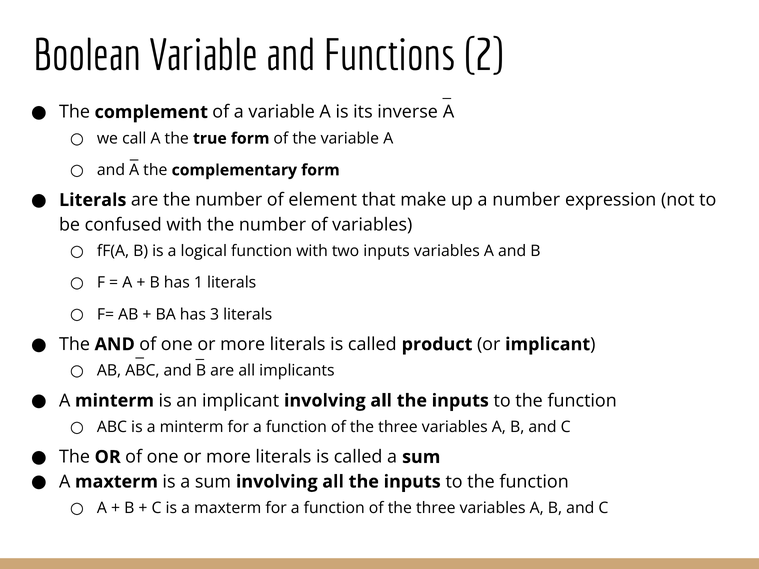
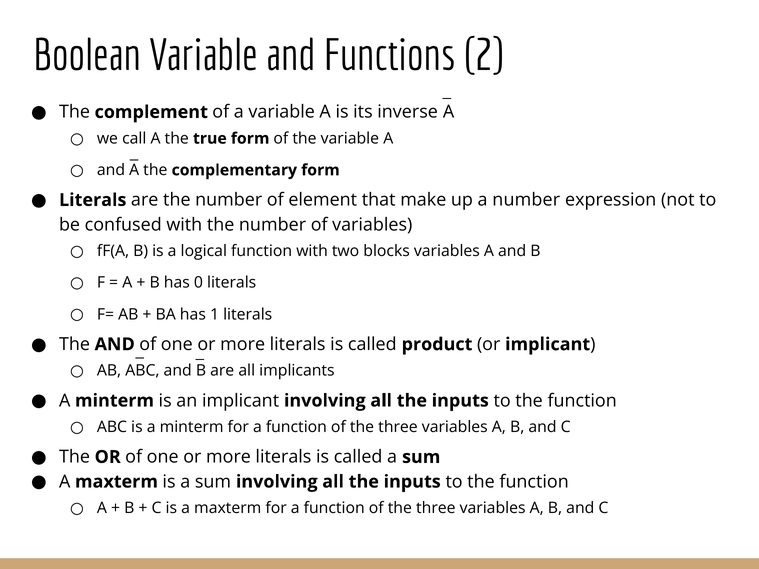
two inputs: inputs -> blocks (387, 251)
1: 1 -> 0 (198, 283)
3: 3 -> 1 (215, 315)
